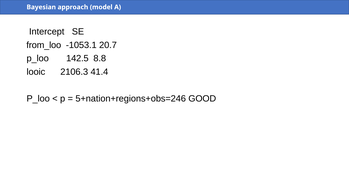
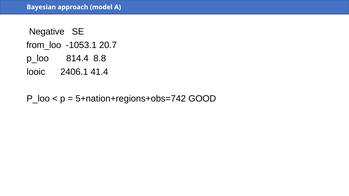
Intercept: Intercept -> Negative (47, 32)
142.5: 142.5 -> 814.4 (77, 59)
2106.3: 2106.3 -> 2406.1 (74, 72)
5+nation+regions+obs=246: 5+nation+regions+obs=246 -> 5+nation+regions+obs=742 (131, 99)
